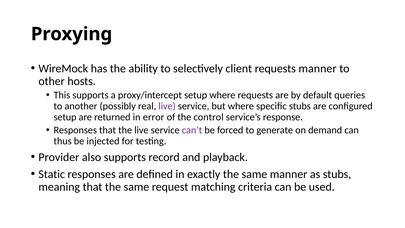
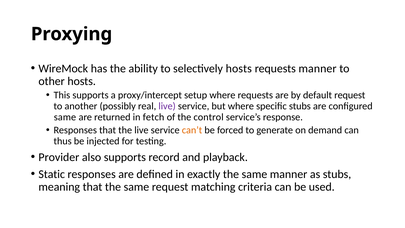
selectively client: client -> hosts (239, 68)
default queries: queries -> request (350, 95)
setup: setup -> same (65, 117)
error: error -> fetch (154, 117)
can’t colour: purple -> orange (192, 130)
